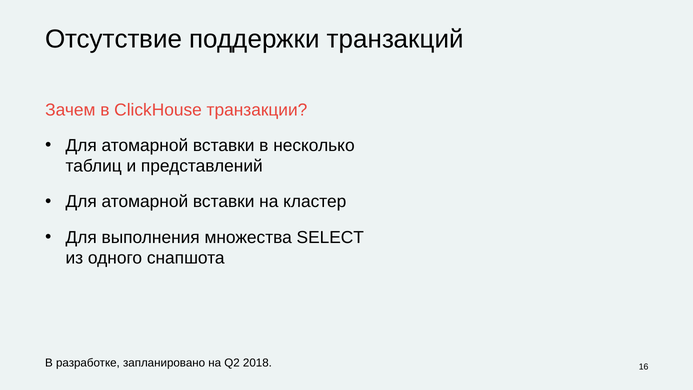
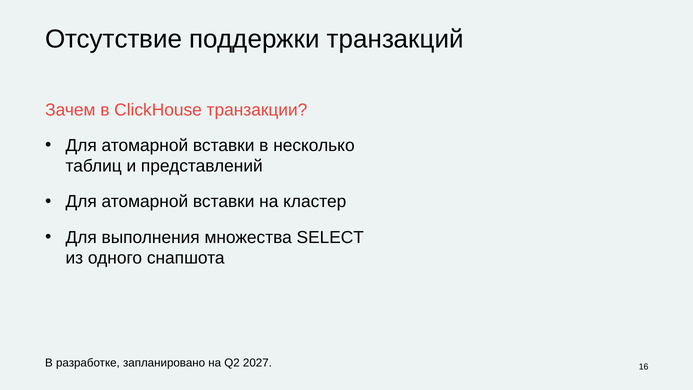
2018: 2018 -> 2027 (257, 363)
